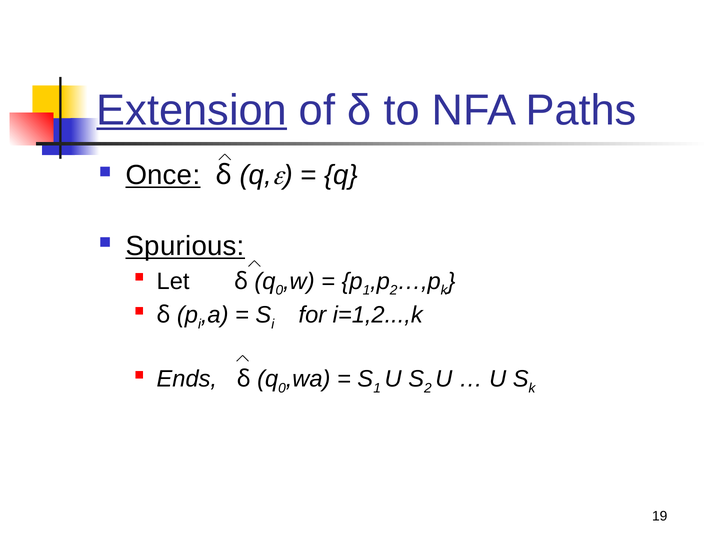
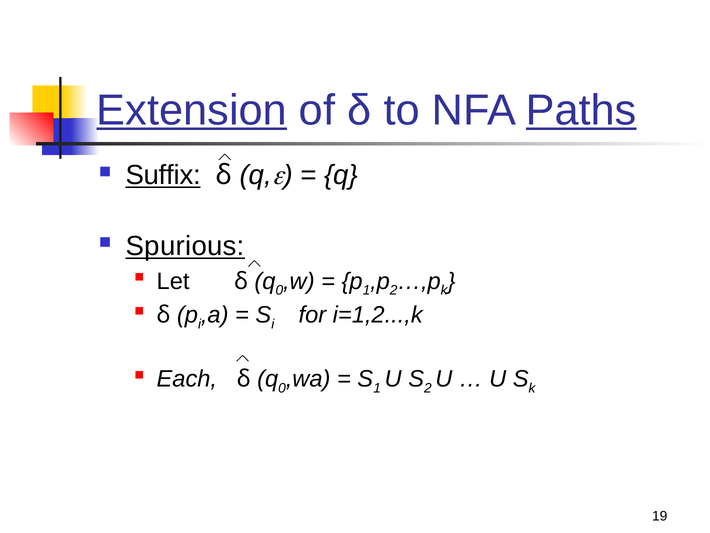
Paths underline: none -> present (581, 110)
Once: Once -> Suffix (163, 175)
Ends: Ends -> Each (187, 379)
